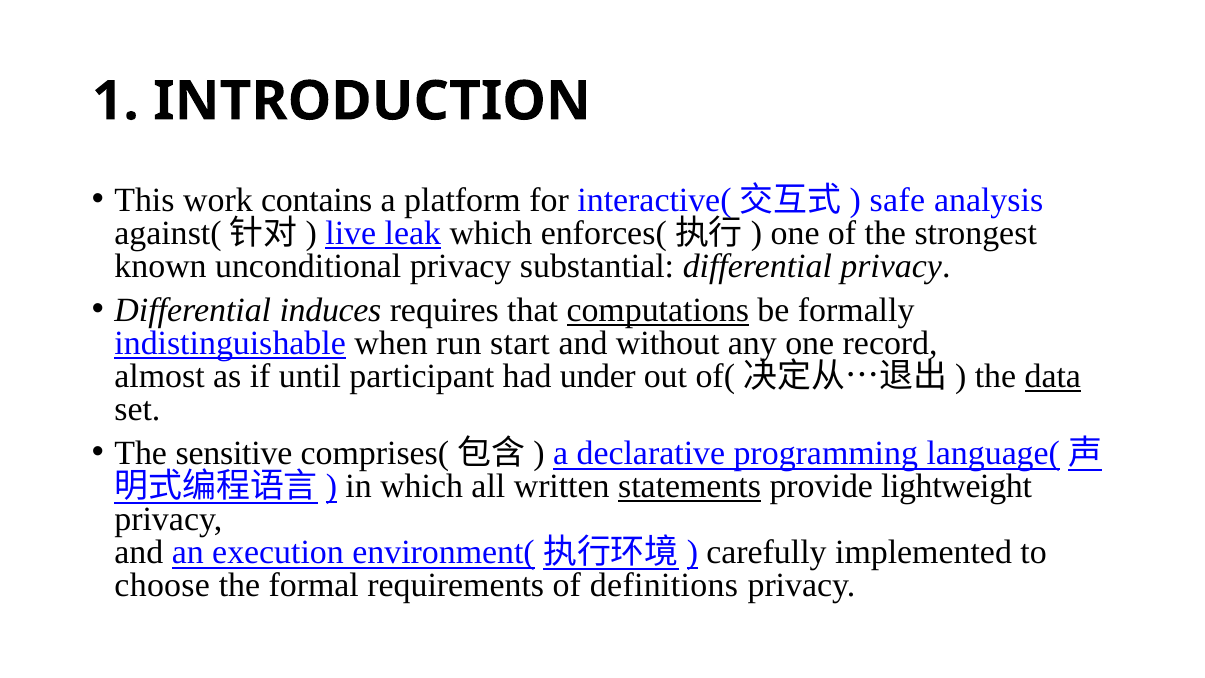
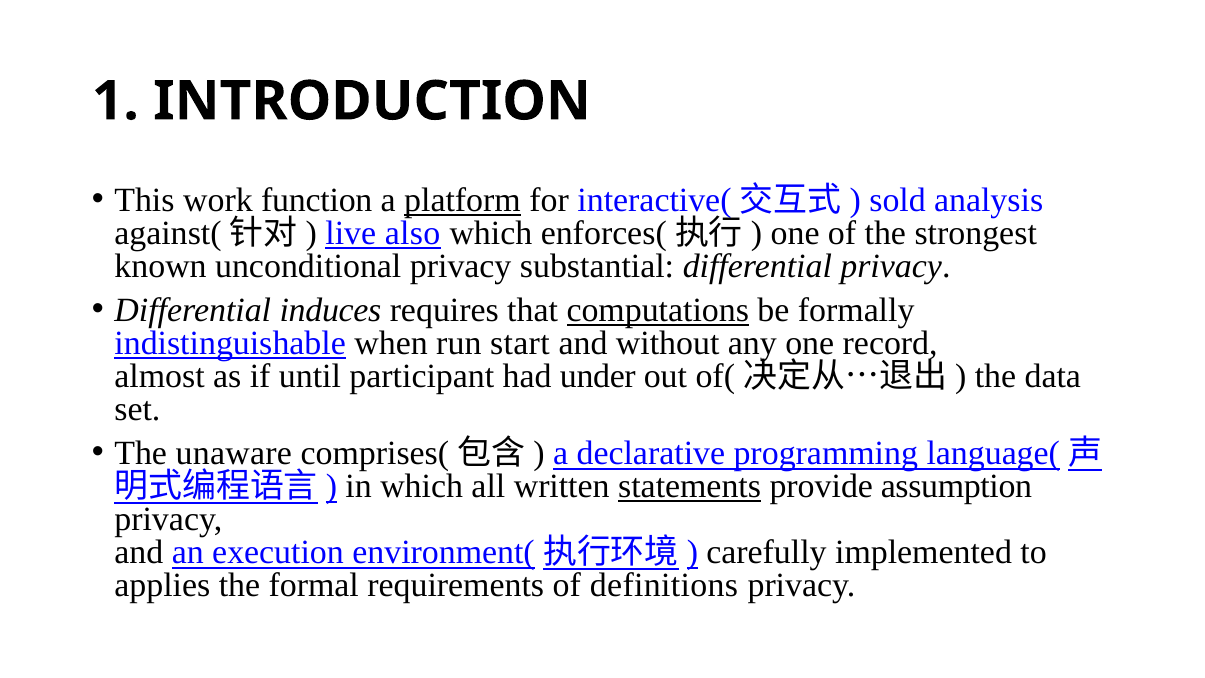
contains: contains -> function (317, 200)
platform underline: none -> present (462, 200)
safe: safe -> sold (898, 200)
leak: leak -> also (413, 233)
data underline: present -> none (1053, 376)
sensitive: sensitive -> unaware (234, 454)
lightweight: lightweight -> assumption (956, 487)
choose: choose -> applies (162, 585)
